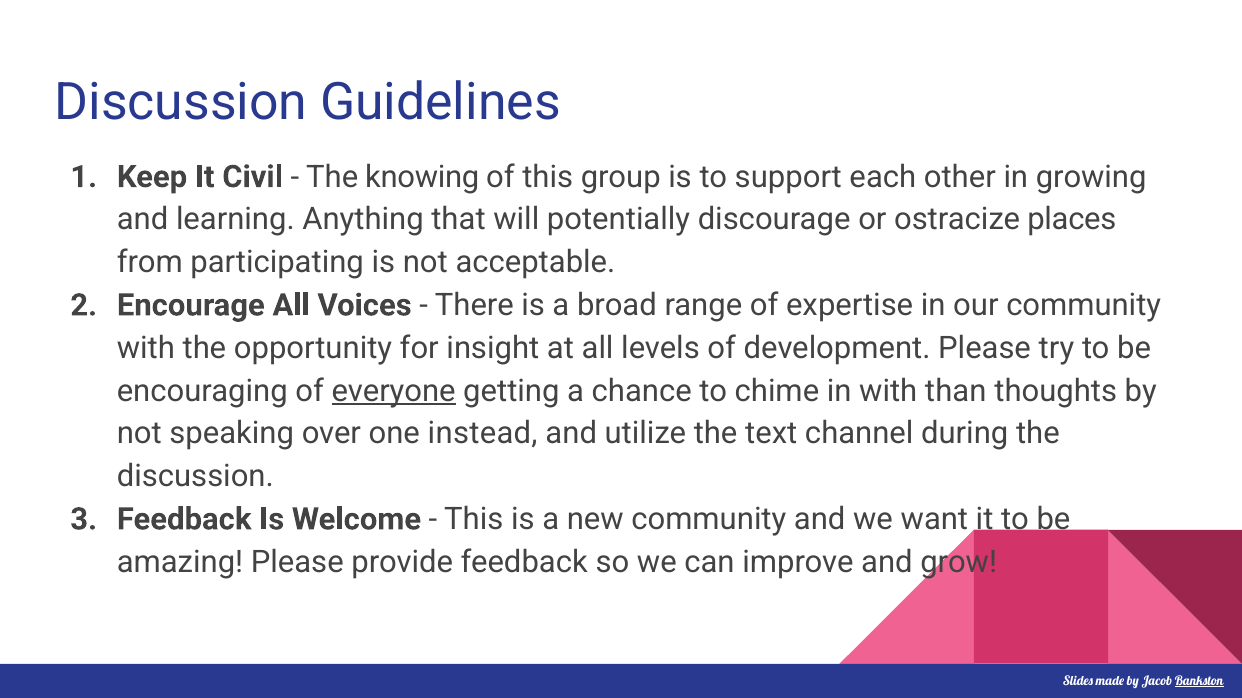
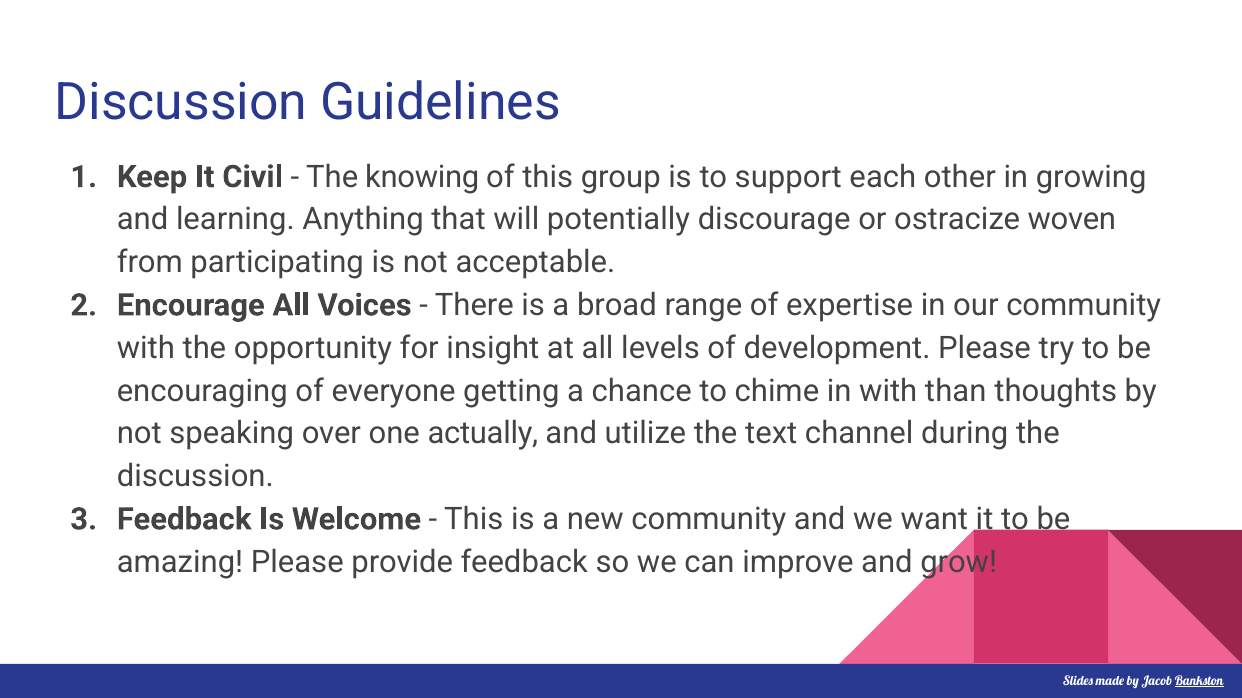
places: places -> woven (1072, 220)
everyone underline: present -> none (394, 391)
instead: instead -> actually (483, 434)
